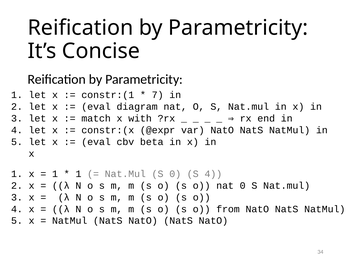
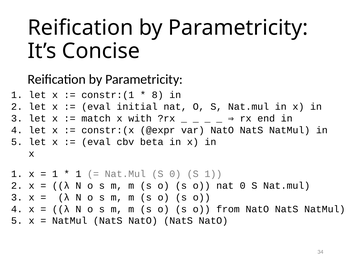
7: 7 -> 8 (158, 95)
diagram: diagram -> initial (137, 106)
S 4: 4 -> 1 (213, 173)
